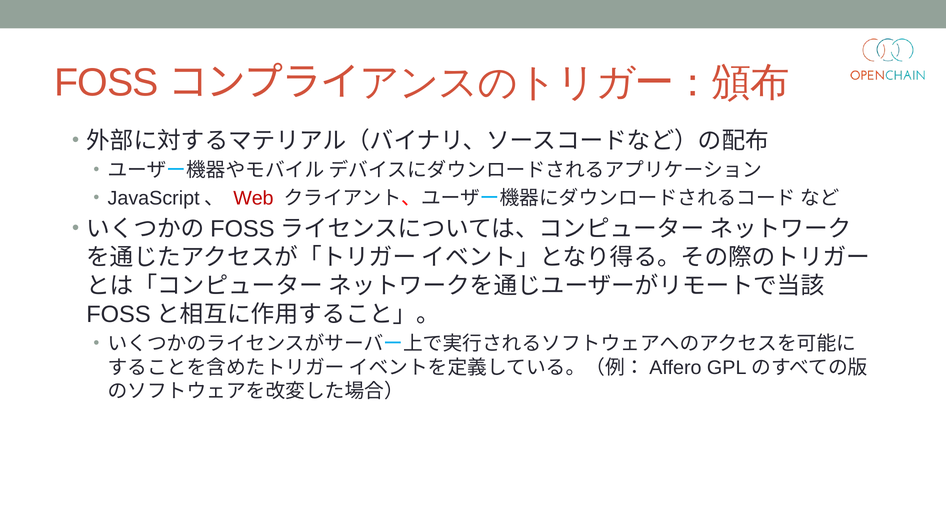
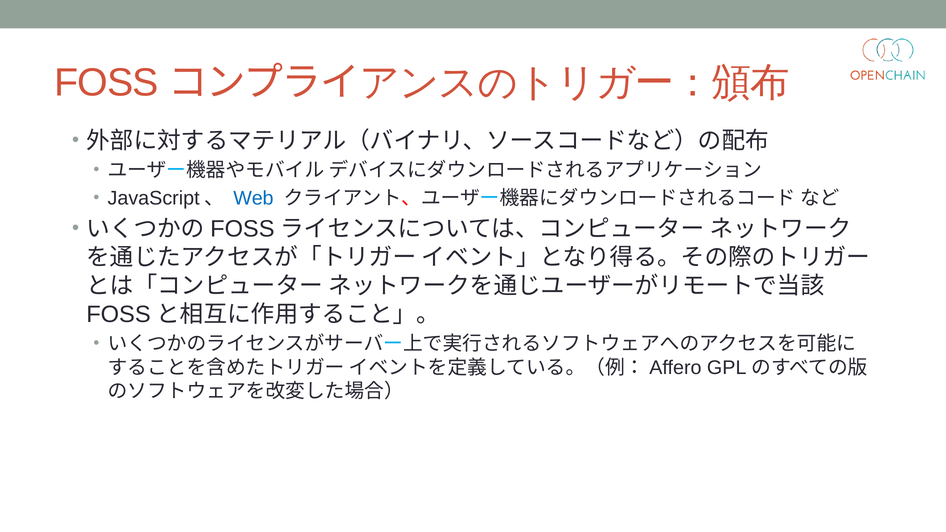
Web colour: red -> blue (253, 198)
